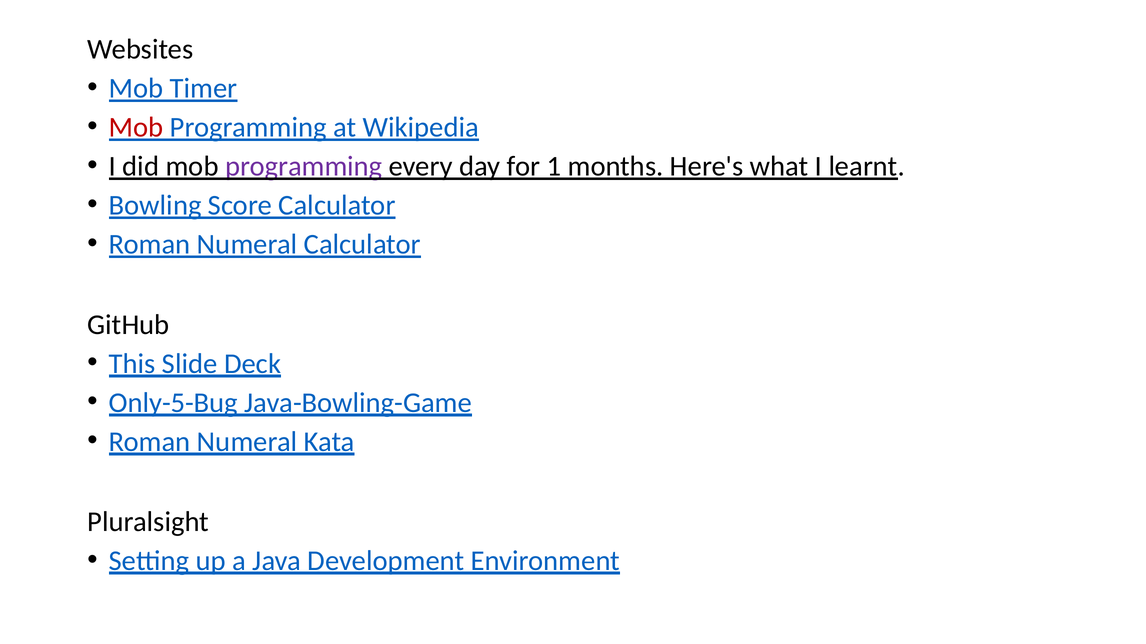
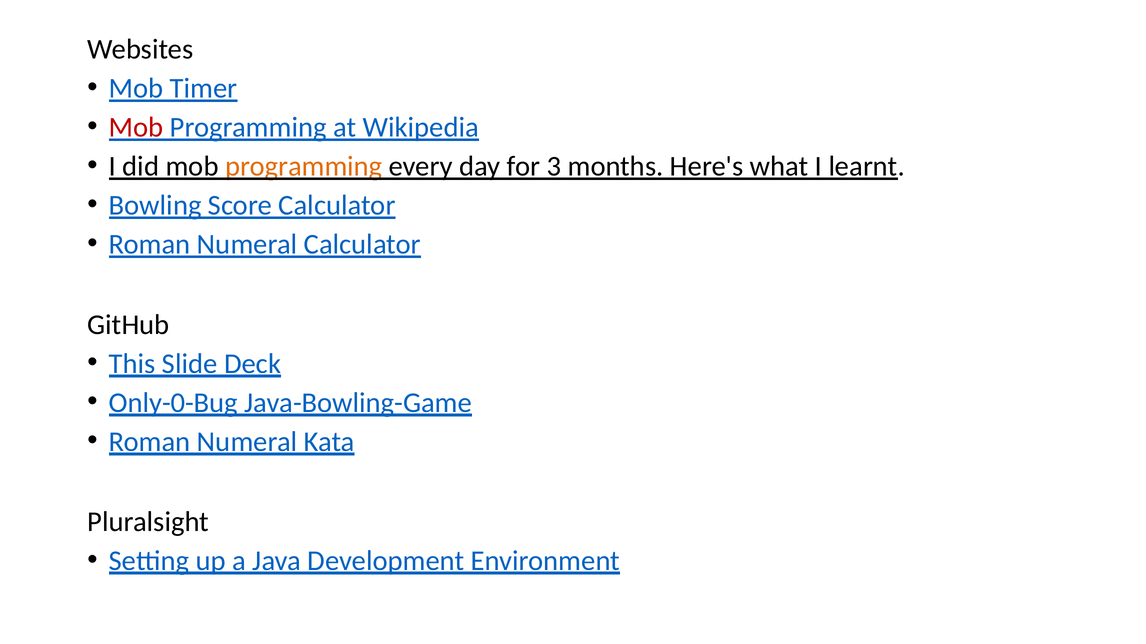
programming colour: purple -> orange (304, 167)
1: 1 -> 3 (554, 167)
Only-5-Bug: Only-5-Bug -> Only-0-Bug (173, 403)
